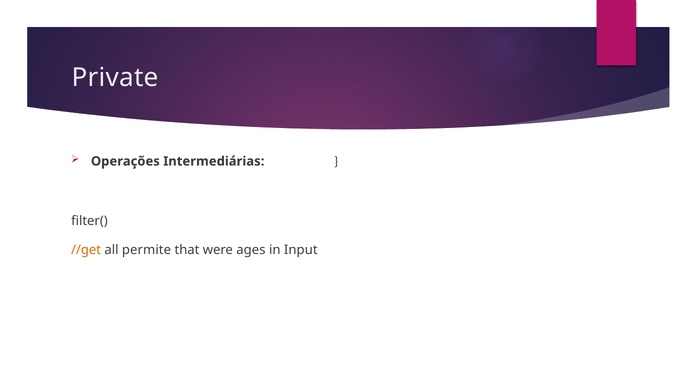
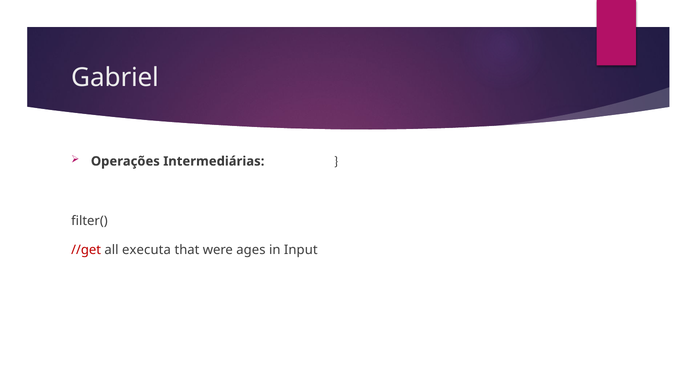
Private: Private -> Gabriel (115, 78)
//get colour: orange -> red (86, 250)
permite: permite -> executa (146, 250)
